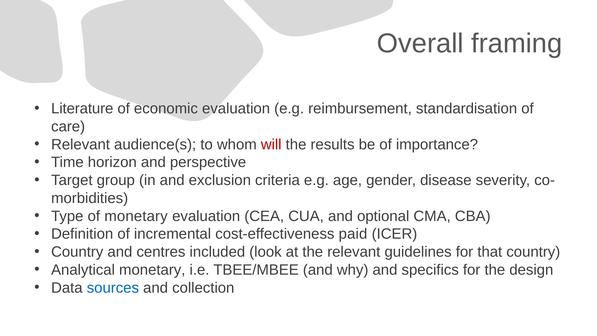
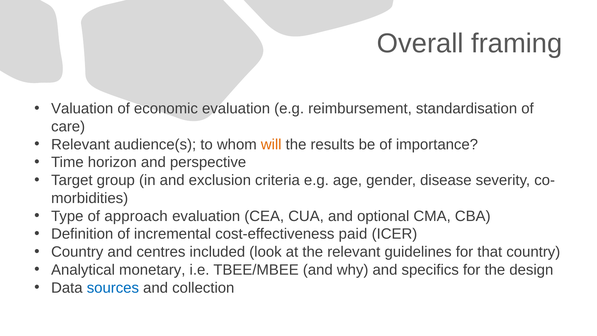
Literature: Literature -> Valuation (82, 109)
will colour: red -> orange (271, 144)
of monetary: monetary -> approach (136, 216)
